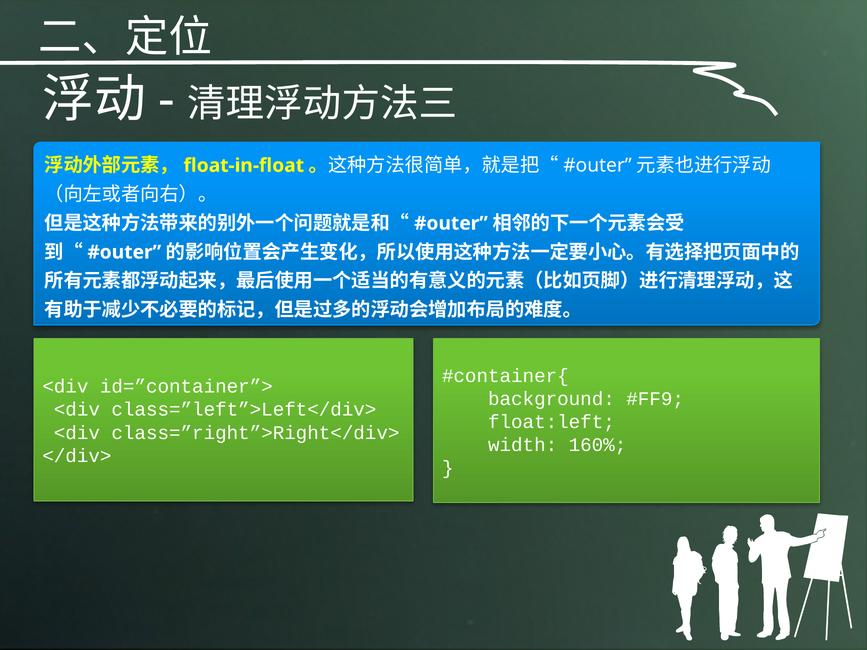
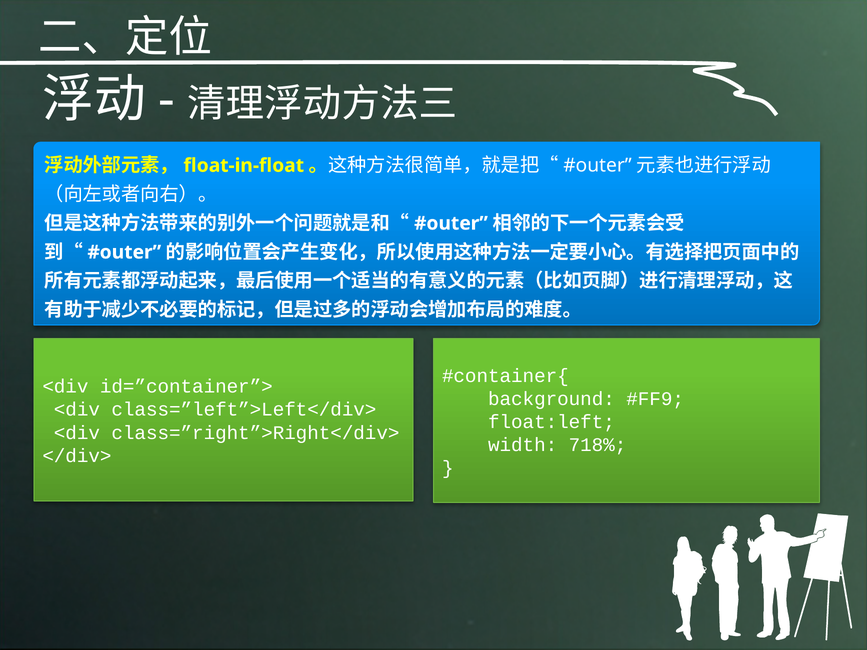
160%: 160% -> 718% (597, 445)
